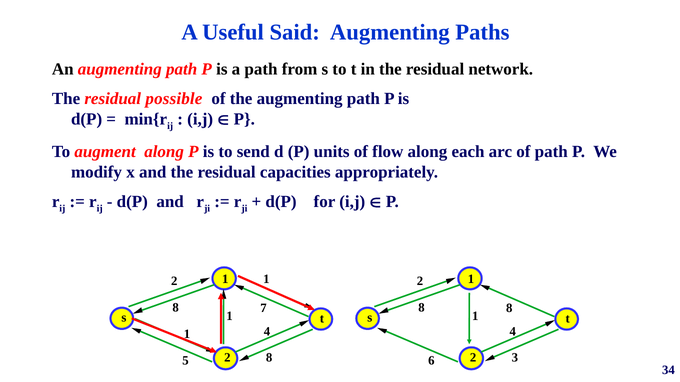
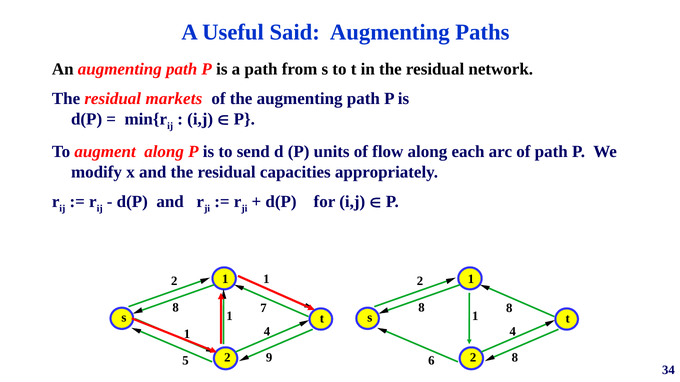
possible: possible -> markets (174, 99)
5 8: 8 -> 9 (269, 358)
6 3: 3 -> 8 (515, 358)
